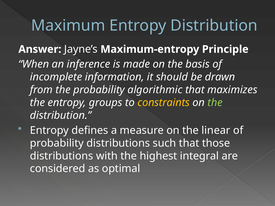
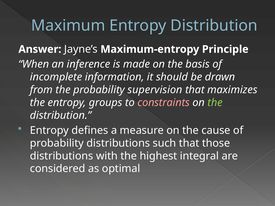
algorithmic: algorithmic -> supervision (155, 90)
constraints colour: yellow -> pink (164, 103)
linear: linear -> cause (216, 130)
